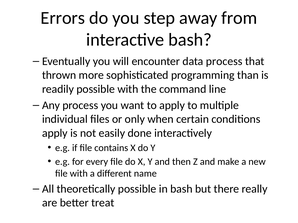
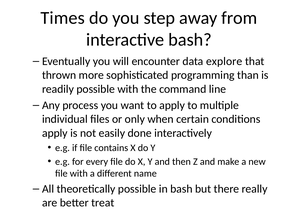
Errors: Errors -> Times (63, 18)
data process: process -> explore (224, 61)
